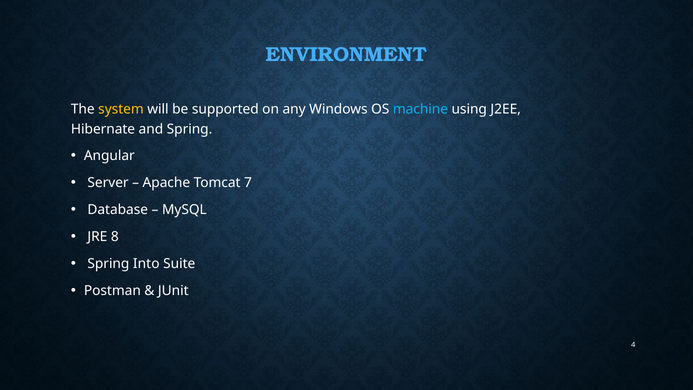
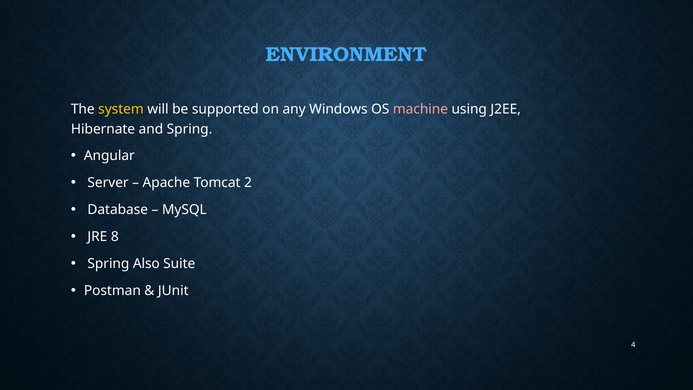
machine colour: light blue -> pink (420, 109)
7: 7 -> 2 (248, 183)
Into: Into -> Also (146, 264)
